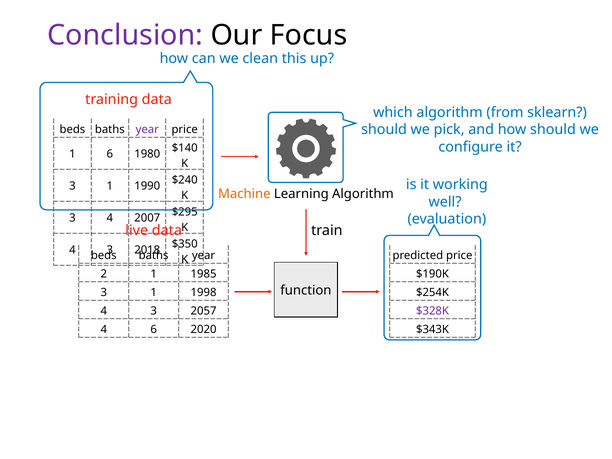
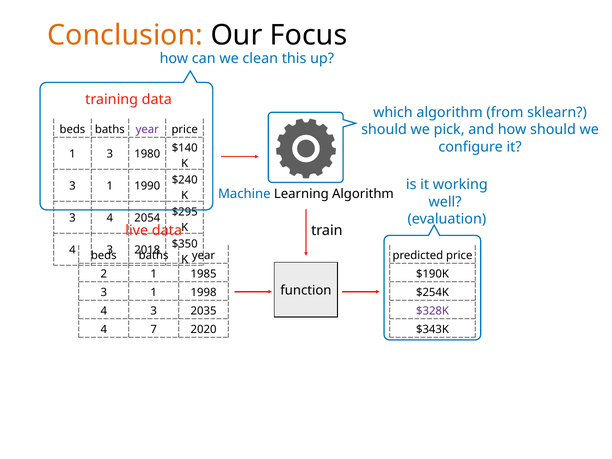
Conclusion colour: purple -> orange (125, 35)
1 6: 6 -> 3 (110, 154)
Machine colour: orange -> blue (244, 194)
2007: 2007 -> 2054 (147, 218)
2057: 2057 -> 2035 (204, 311)
4 6: 6 -> 7 (154, 329)
